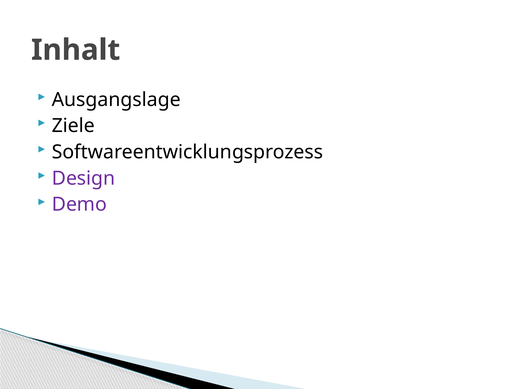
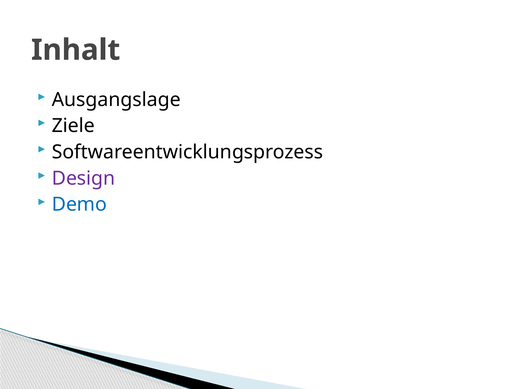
Demo colour: purple -> blue (79, 205)
